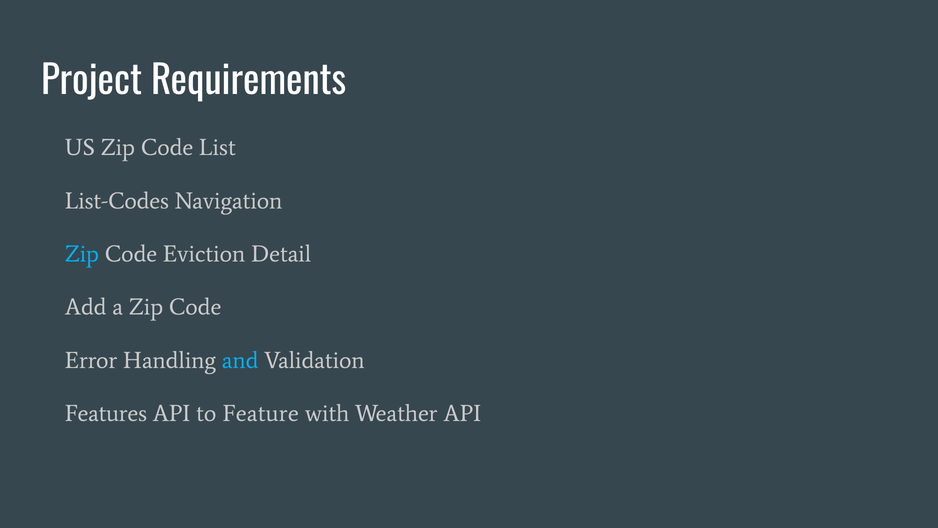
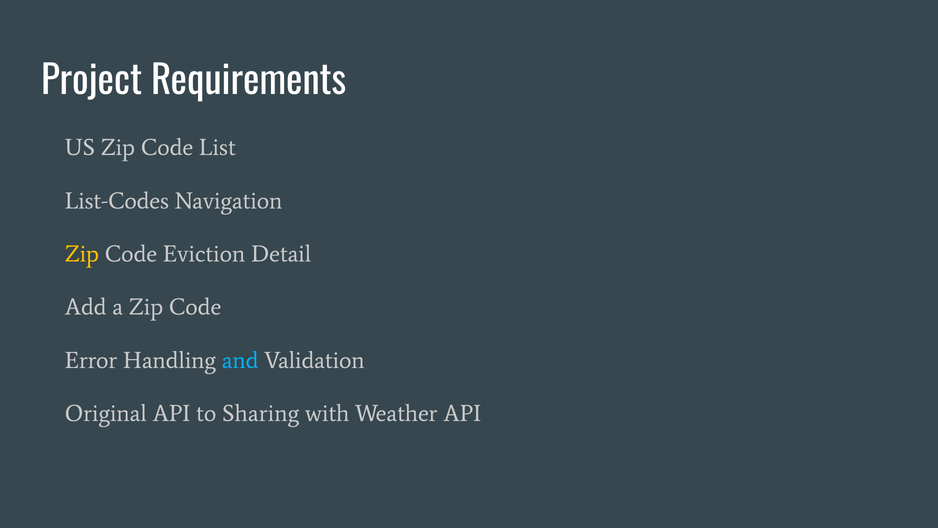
Zip colour: light blue -> yellow (82, 254)
Features: Features -> Original (106, 413)
Feature: Feature -> Sharing (261, 413)
